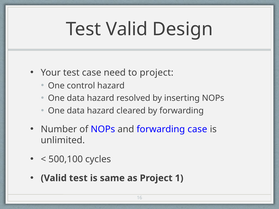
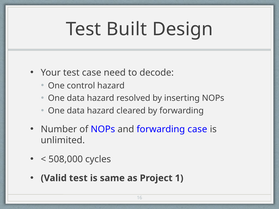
Test Valid: Valid -> Built (127, 29)
to project: project -> decode (157, 73)
500,100: 500,100 -> 508,000 (66, 159)
